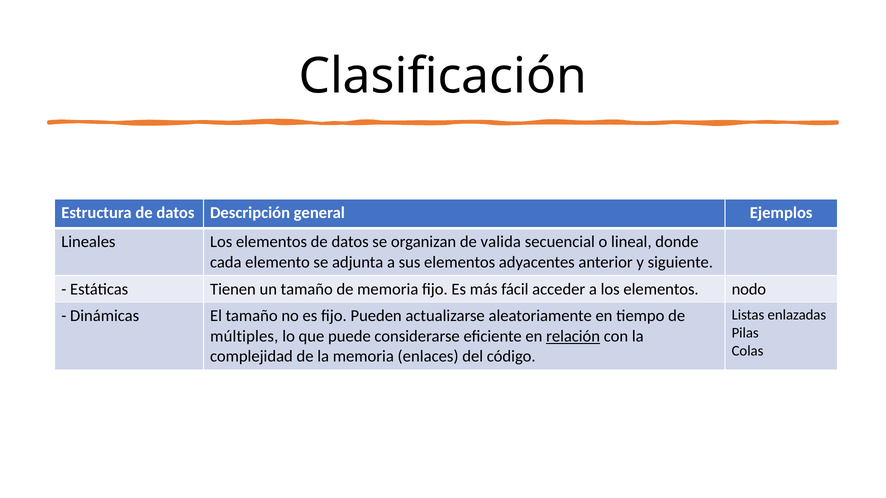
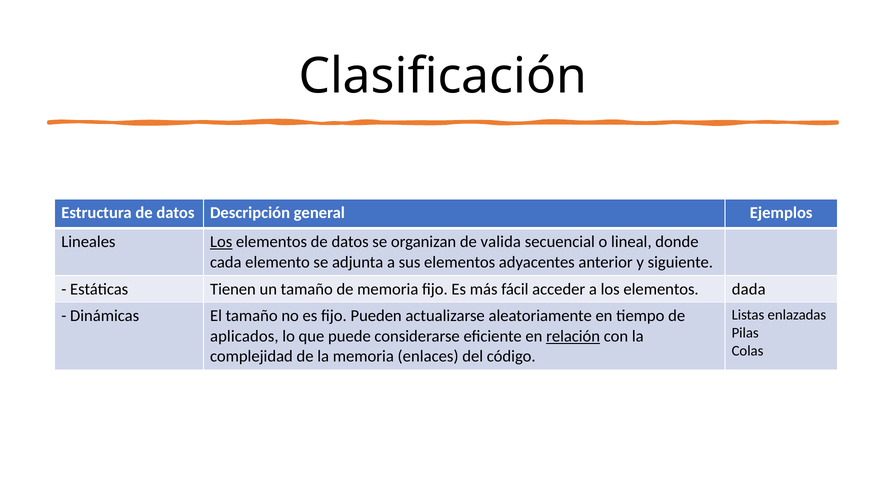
Los underline: none -> present (221, 242)
nodo: nodo -> dada (749, 289)
múltiples: múltiples -> aplicados (244, 336)
